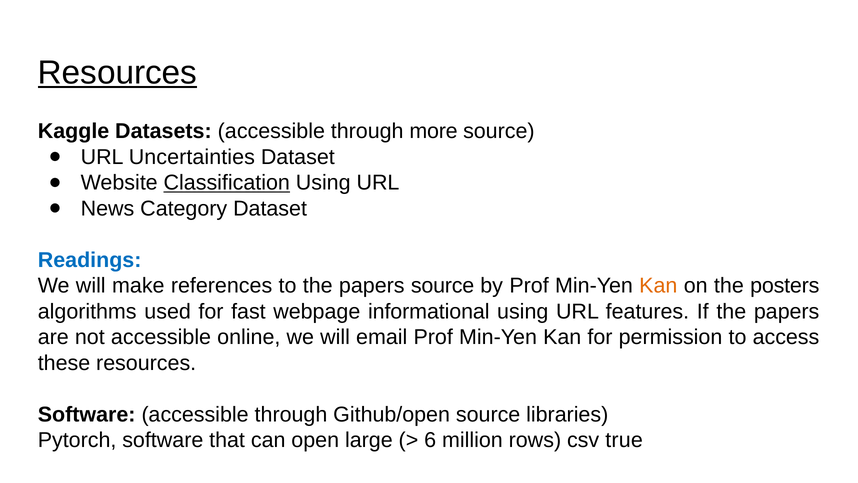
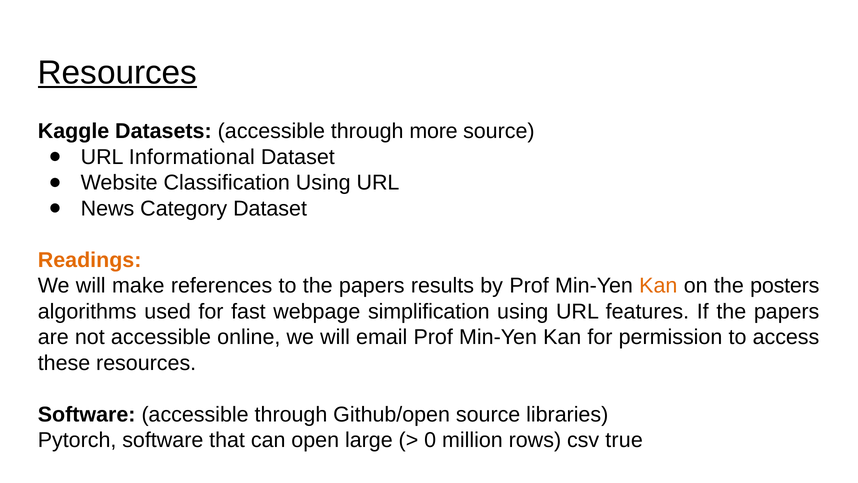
Uncertainties: Uncertainties -> Informational (192, 157)
Classification underline: present -> none (227, 183)
Readings colour: blue -> orange (90, 260)
papers source: source -> results (442, 286)
informational: informational -> simplification (429, 311)
6: 6 -> 0 (430, 440)
